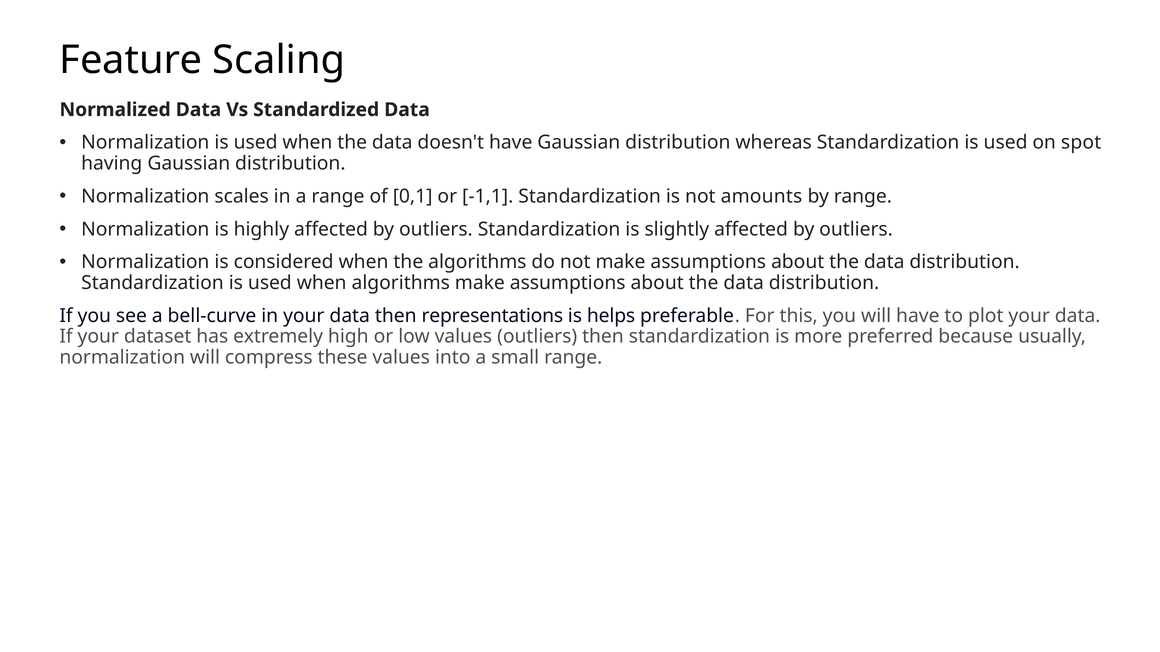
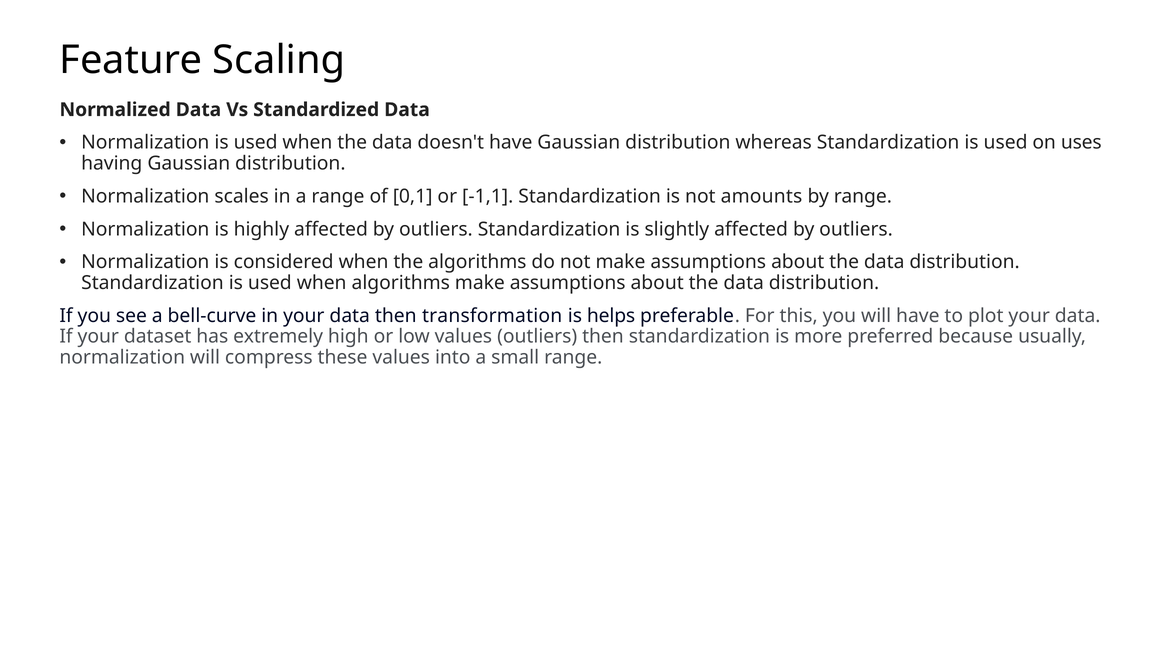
spot: spot -> uses (1081, 143)
representations: representations -> transformation (492, 316)
